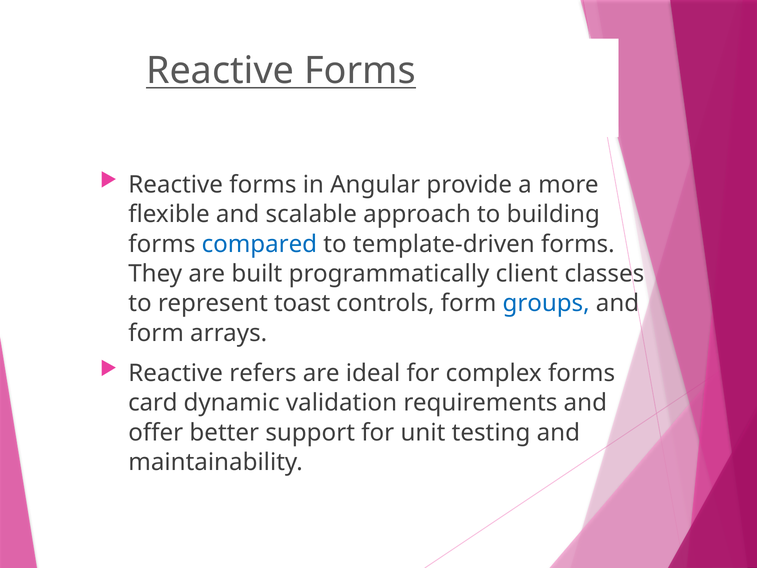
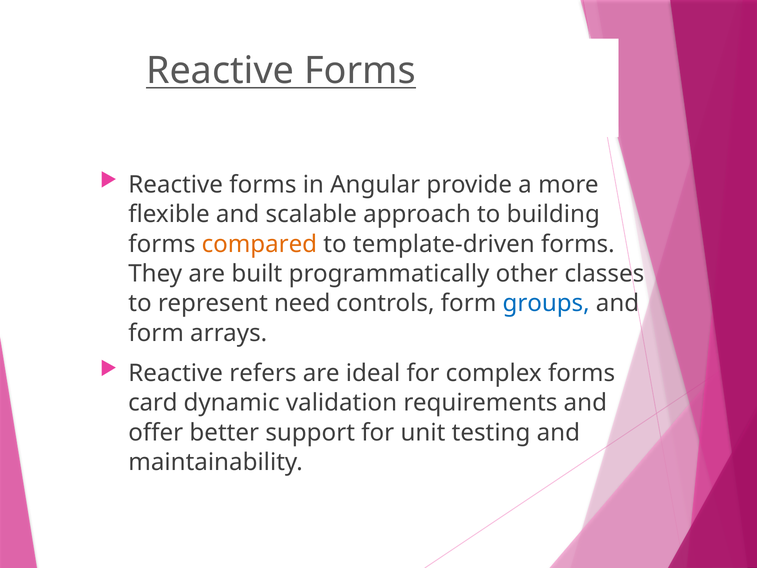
compared colour: blue -> orange (259, 244)
client: client -> other (527, 274)
toast: toast -> need (302, 303)
